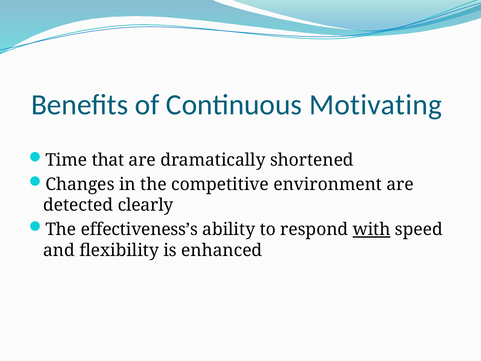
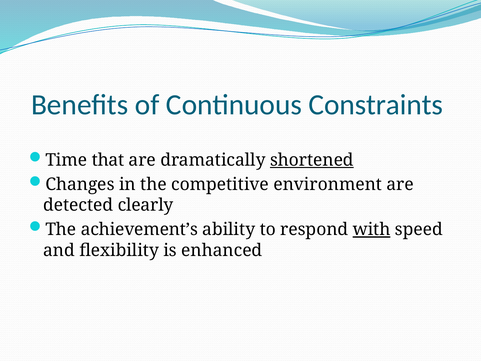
Motivating: Motivating -> Constraints (376, 105)
shortened underline: none -> present (312, 160)
effectiveness’s: effectiveness’s -> achievement’s (139, 229)
